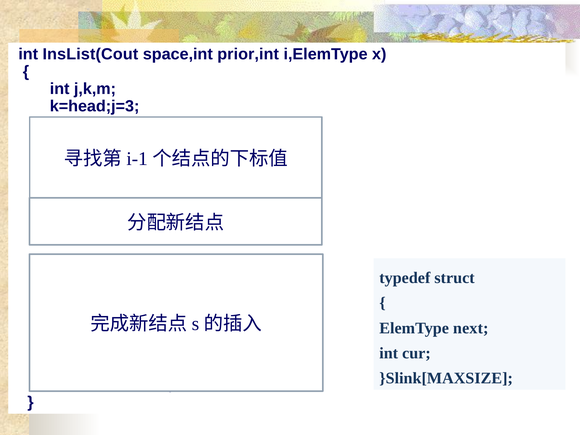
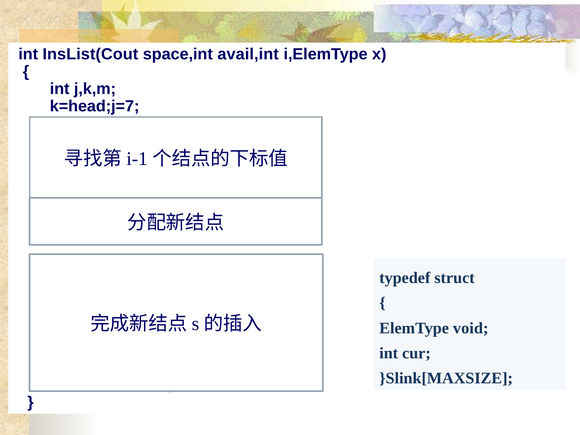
prior,int: prior,int -> avail,int (248, 54)
k=head;j=3: k=head;j=3 -> k=head;j=7 (95, 106)
next: next -> void (471, 328)
